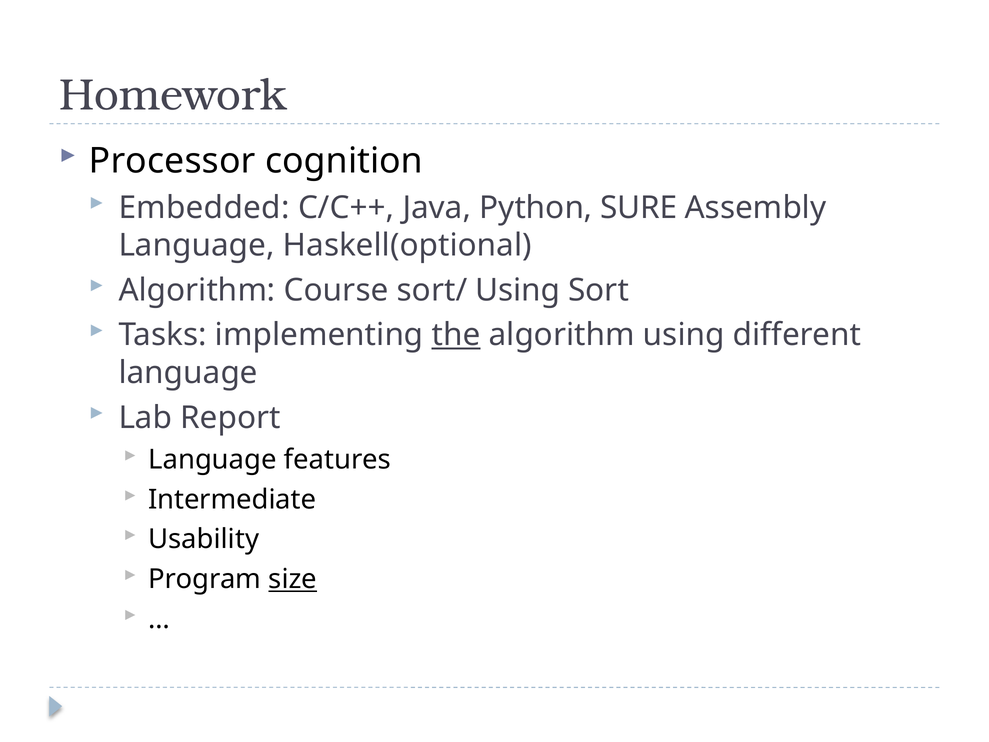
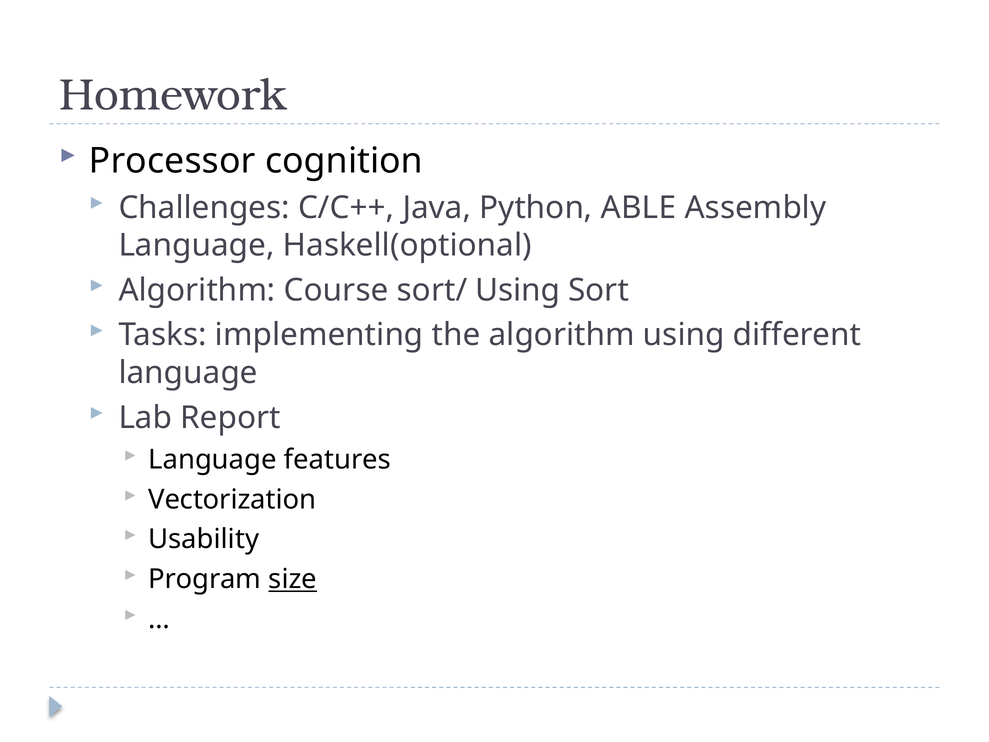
Embedded: Embedded -> Challenges (204, 208)
SURE: SURE -> ABLE (638, 208)
the underline: present -> none (456, 335)
Intermediate: Intermediate -> Vectorization (232, 499)
